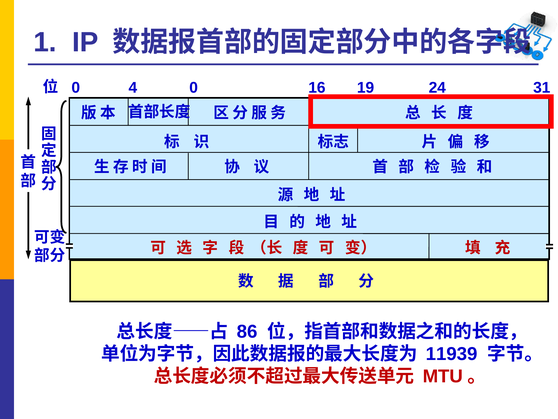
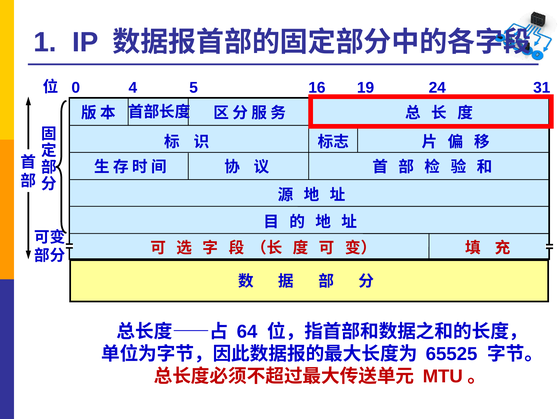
4 0: 0 -> 5 (194, 88)
86: 86 -> 64 (247, 331)
11939: 11939 -> 65525 (452, 354)
